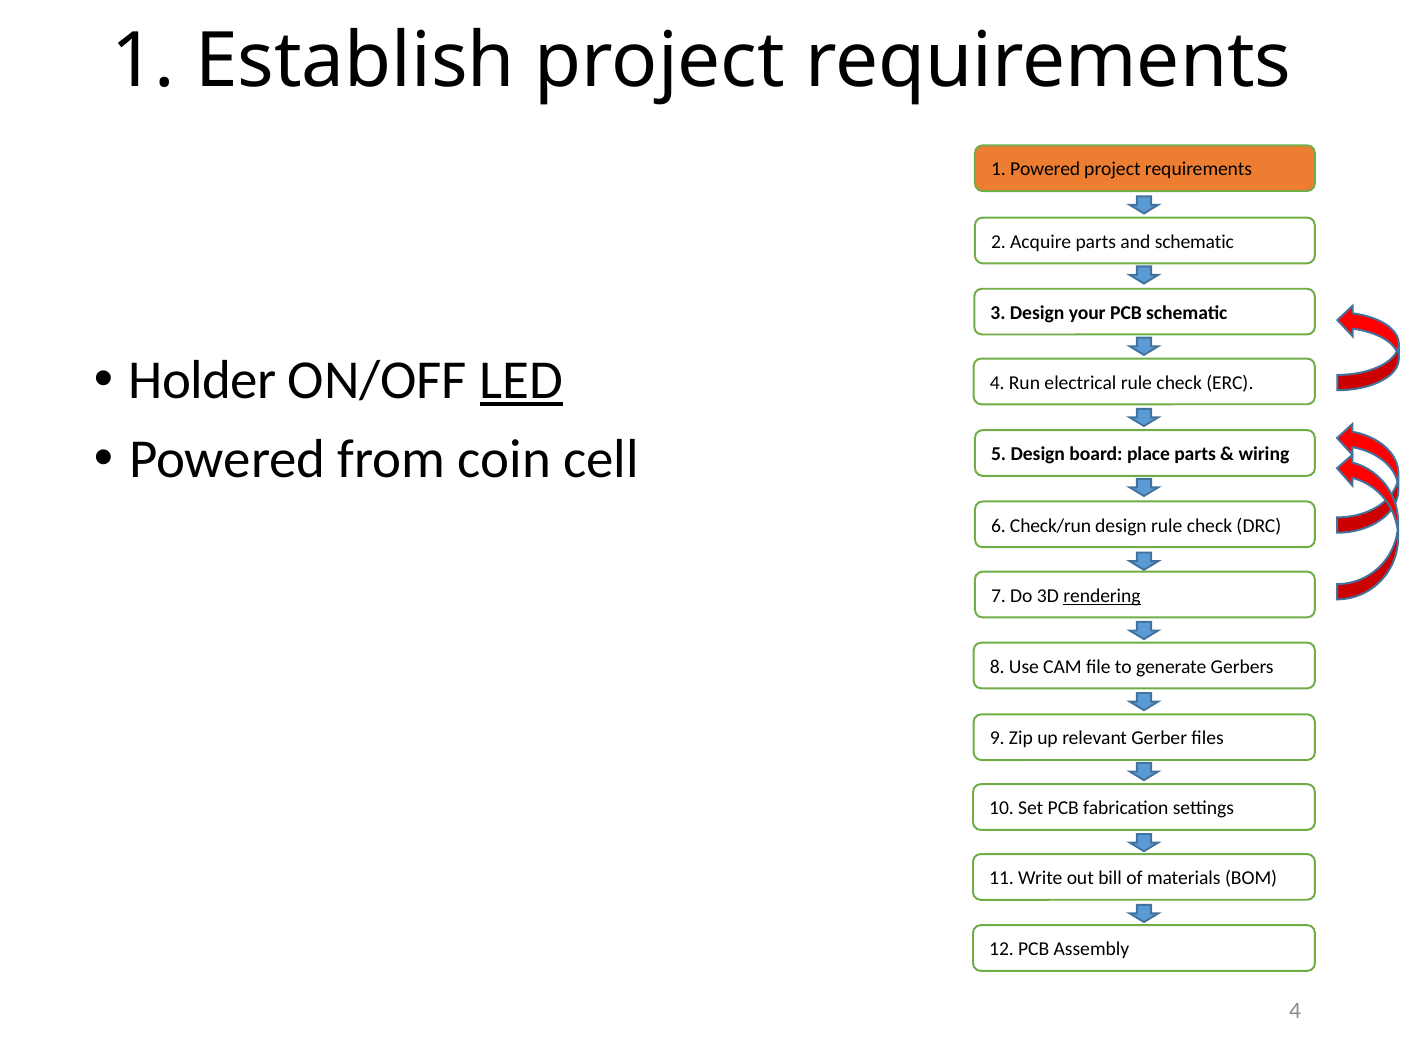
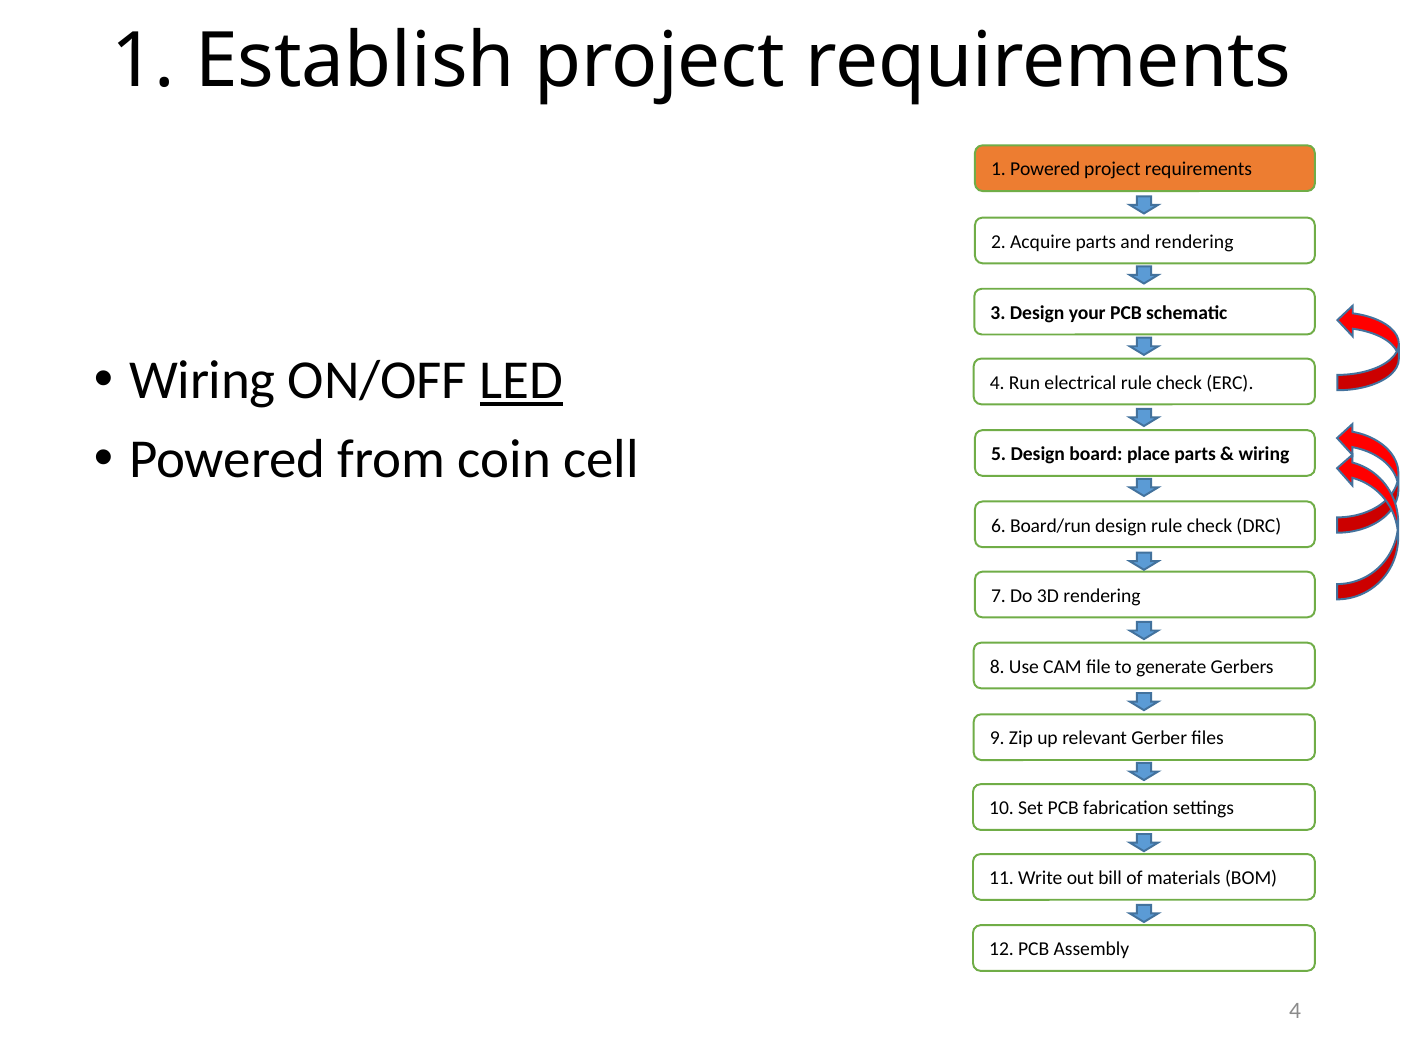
and schematic: schematic -> rendering (1194, 242)
Holder: Holder -> Wiring (202, 380)
Check/run: Check/run -> Board/run (1051, 526)
rendering underline: present -> none (1102, 596)
